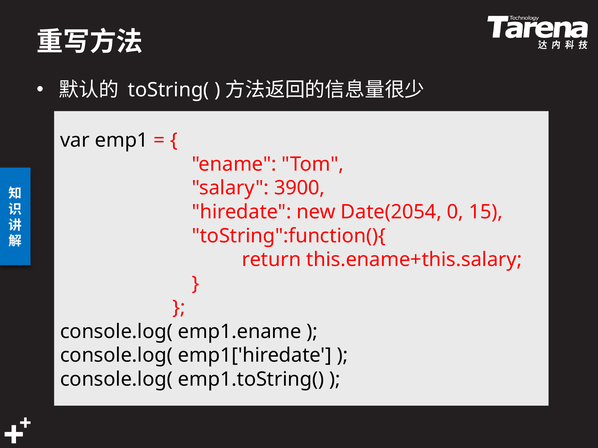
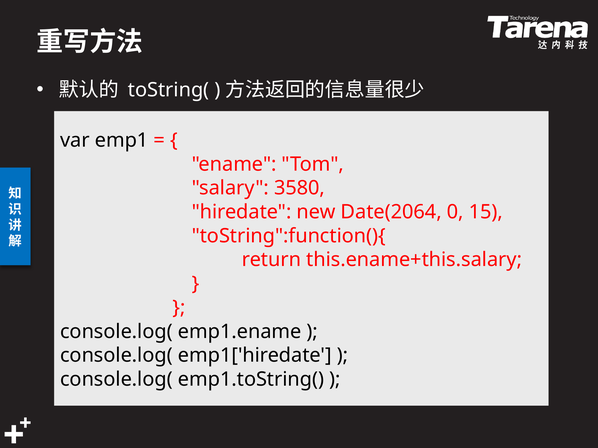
3900: 3900 -> 3580 (300, 188)
Date(2054: Date(2054 -> Date(2064 (391, 212)
